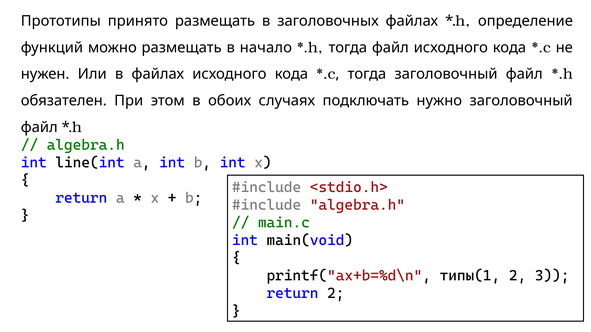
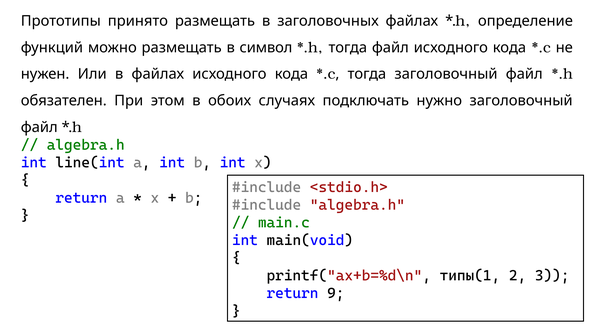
начало: начало -> символ (266, 48)
return 2: 2 -> 9 (336, 294)
